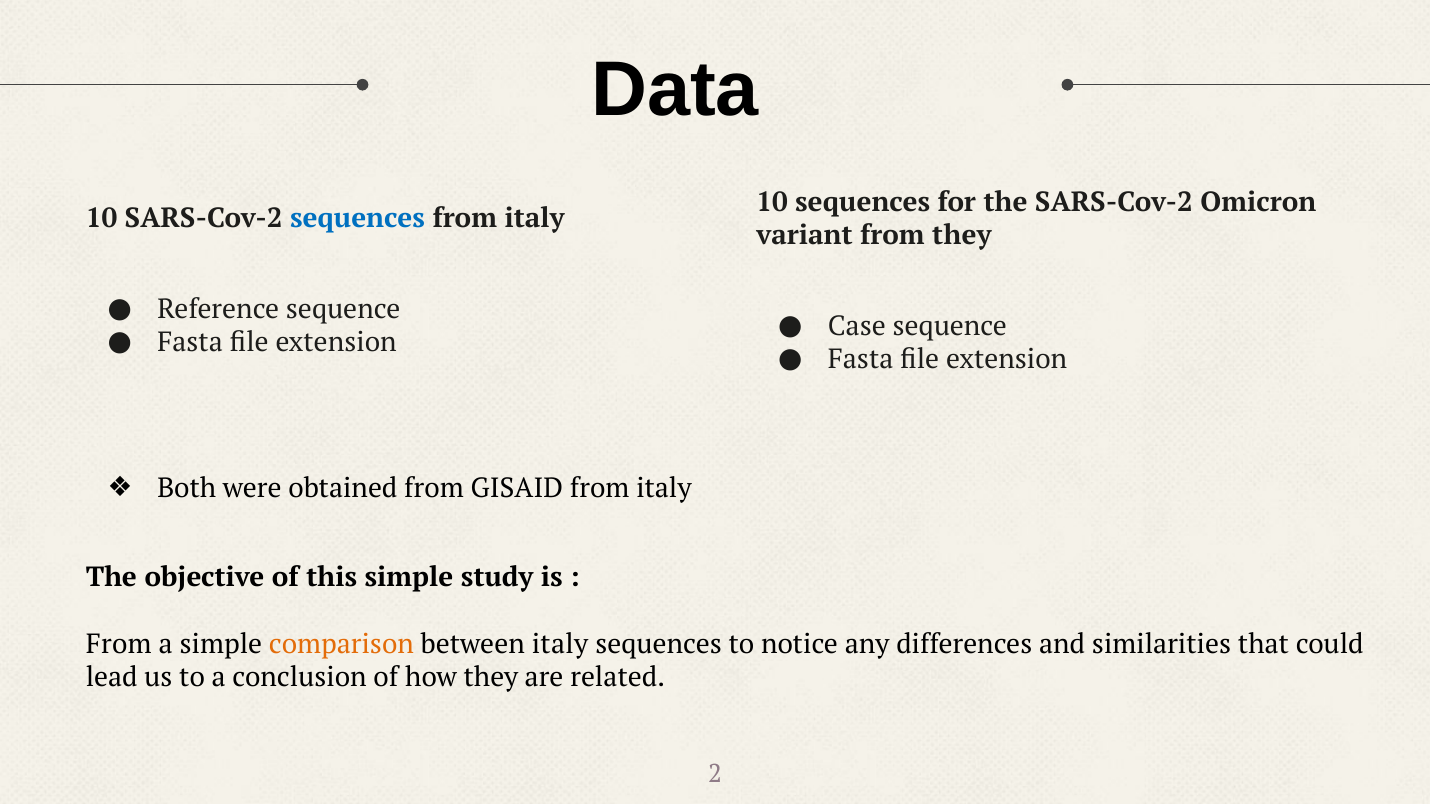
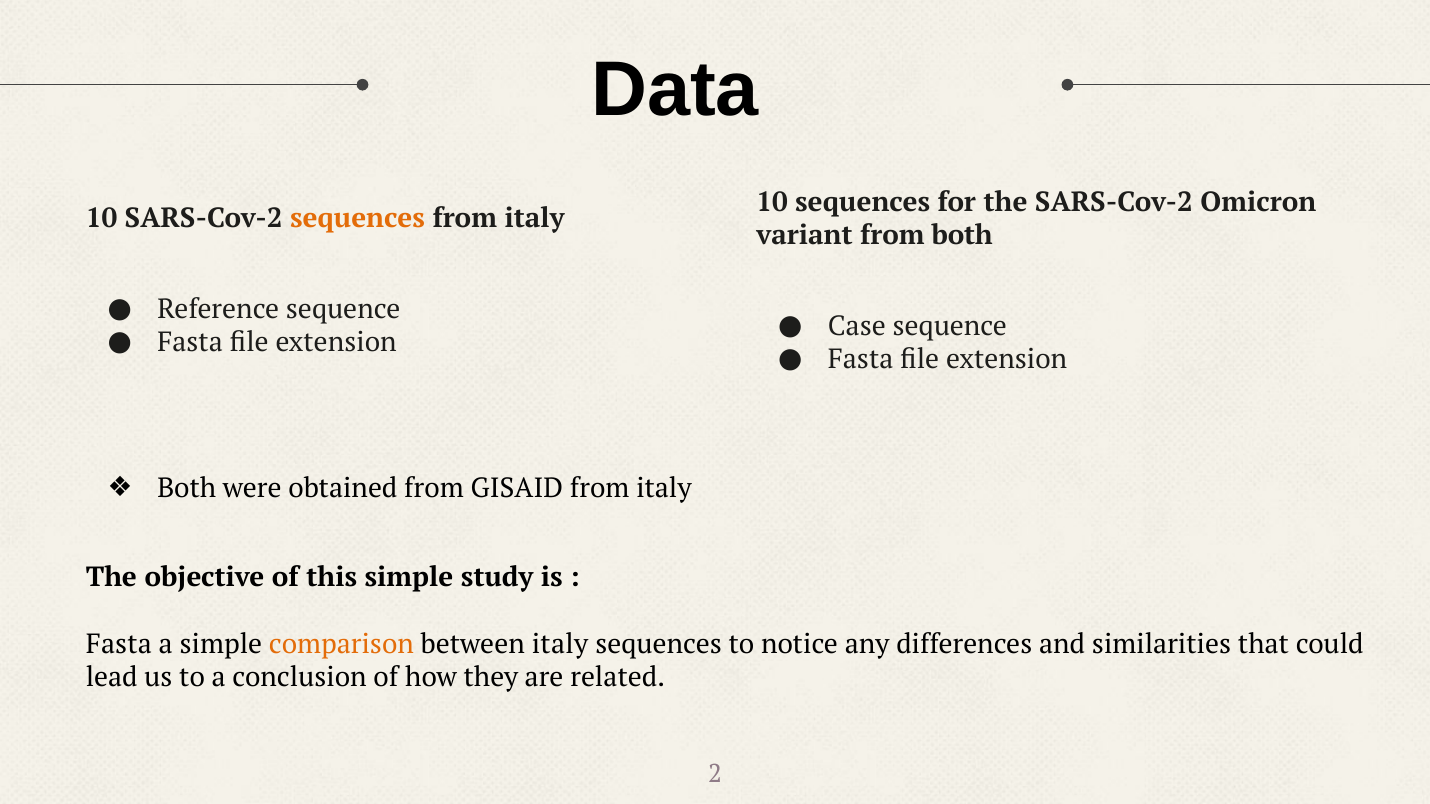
sequences colour: blue -> orange (358, 219)
from they: they -> both (962, 235)
From: From -> Fasta (119, 644)
